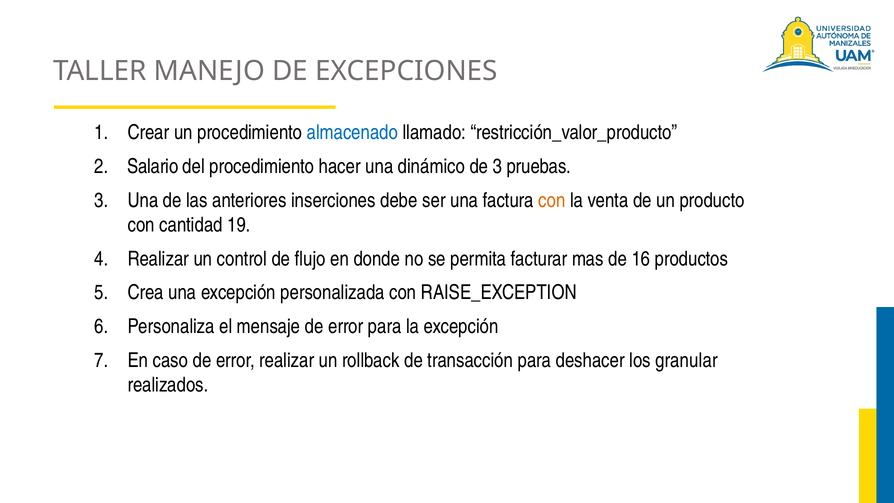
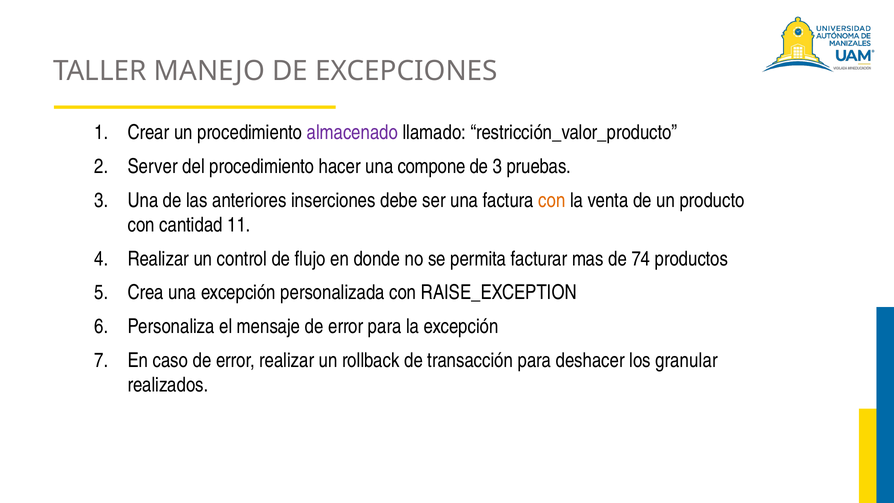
almacenado colour: blue -> purple (352, 132)
Salario: Salario -> Server (153, 166)
dinámico: dinámico -> compone (432, 166)
19: 19 -> 11 (239, 225)
16: 16 -> 74 (641, 259)
